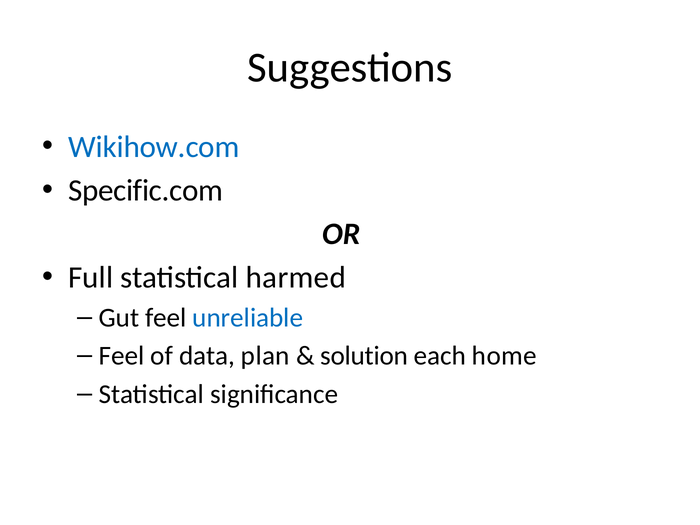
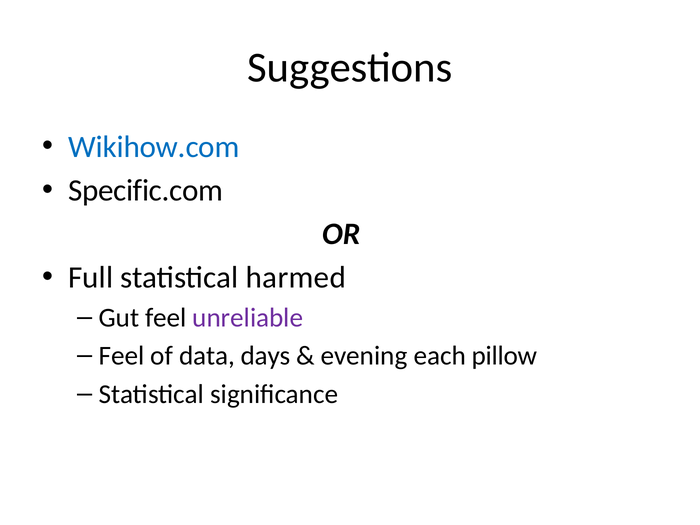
unreliable colour: blue -> purple (248, 318)
plan: plan -> days (266, 356)
solution: solution -> evening (364, 356)
home: home -> pillow (505, 356)
